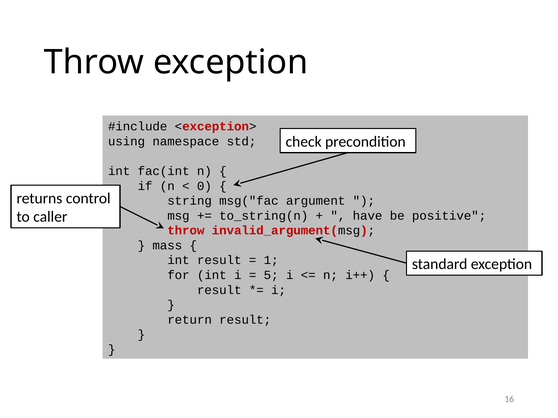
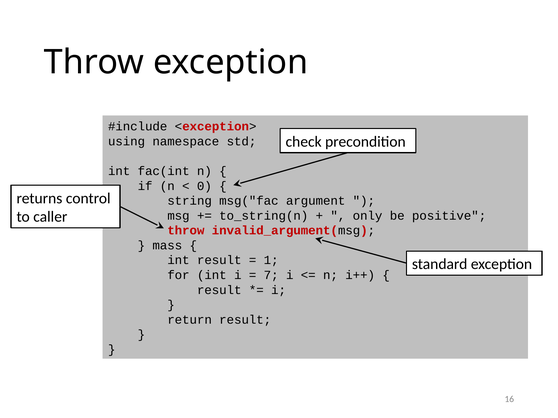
have: have -> only (368, 216)
5: 5 -> 7 (271, 275)
